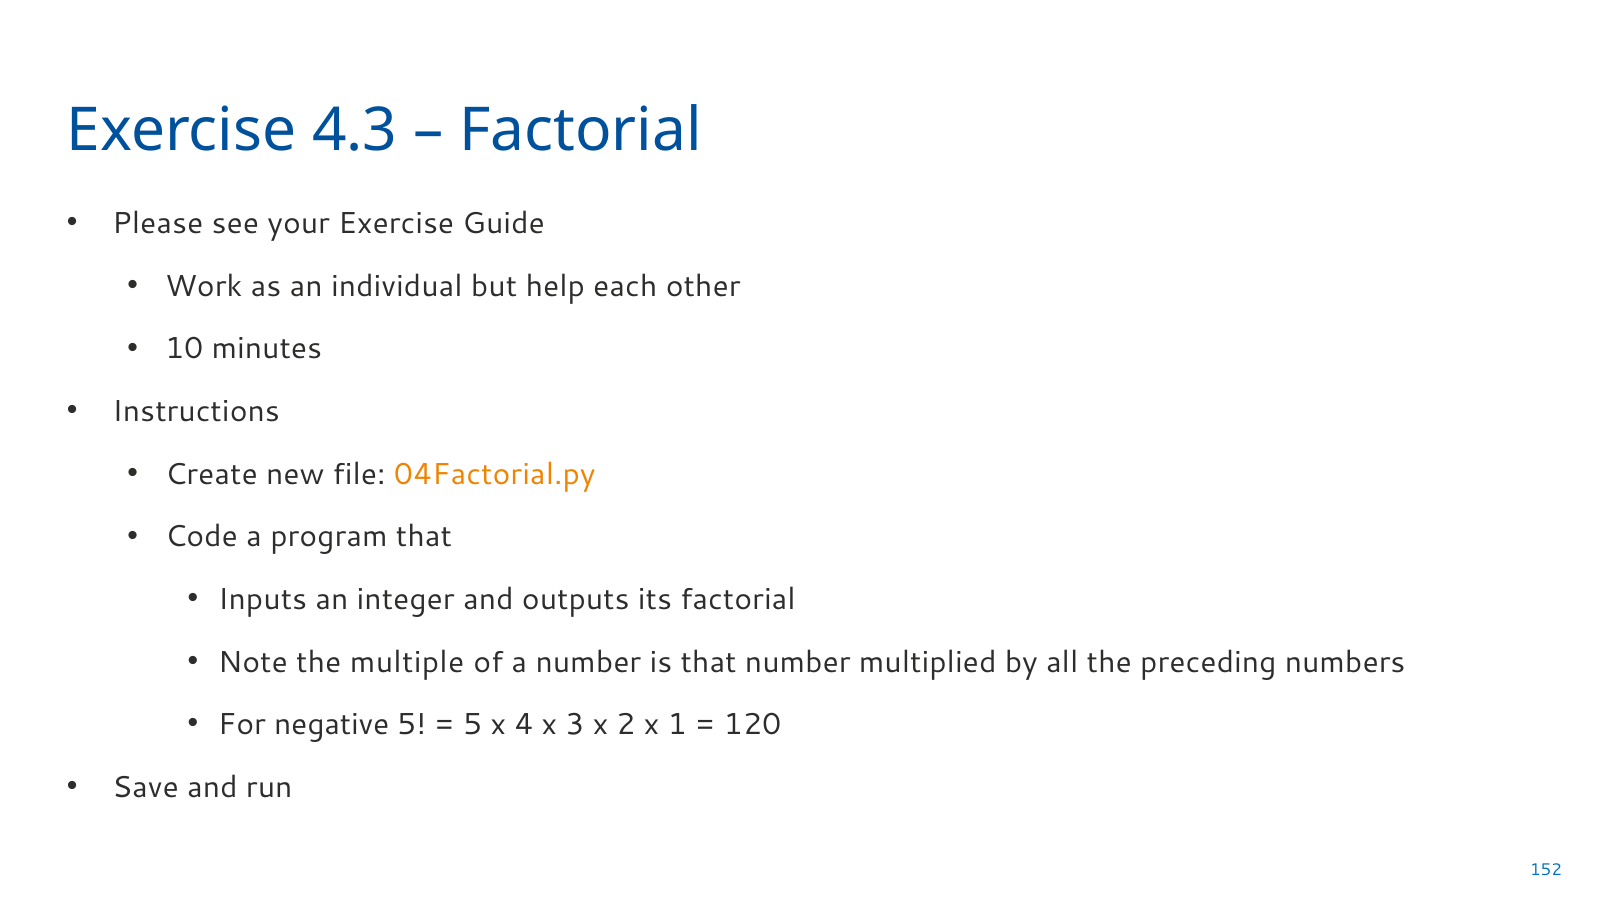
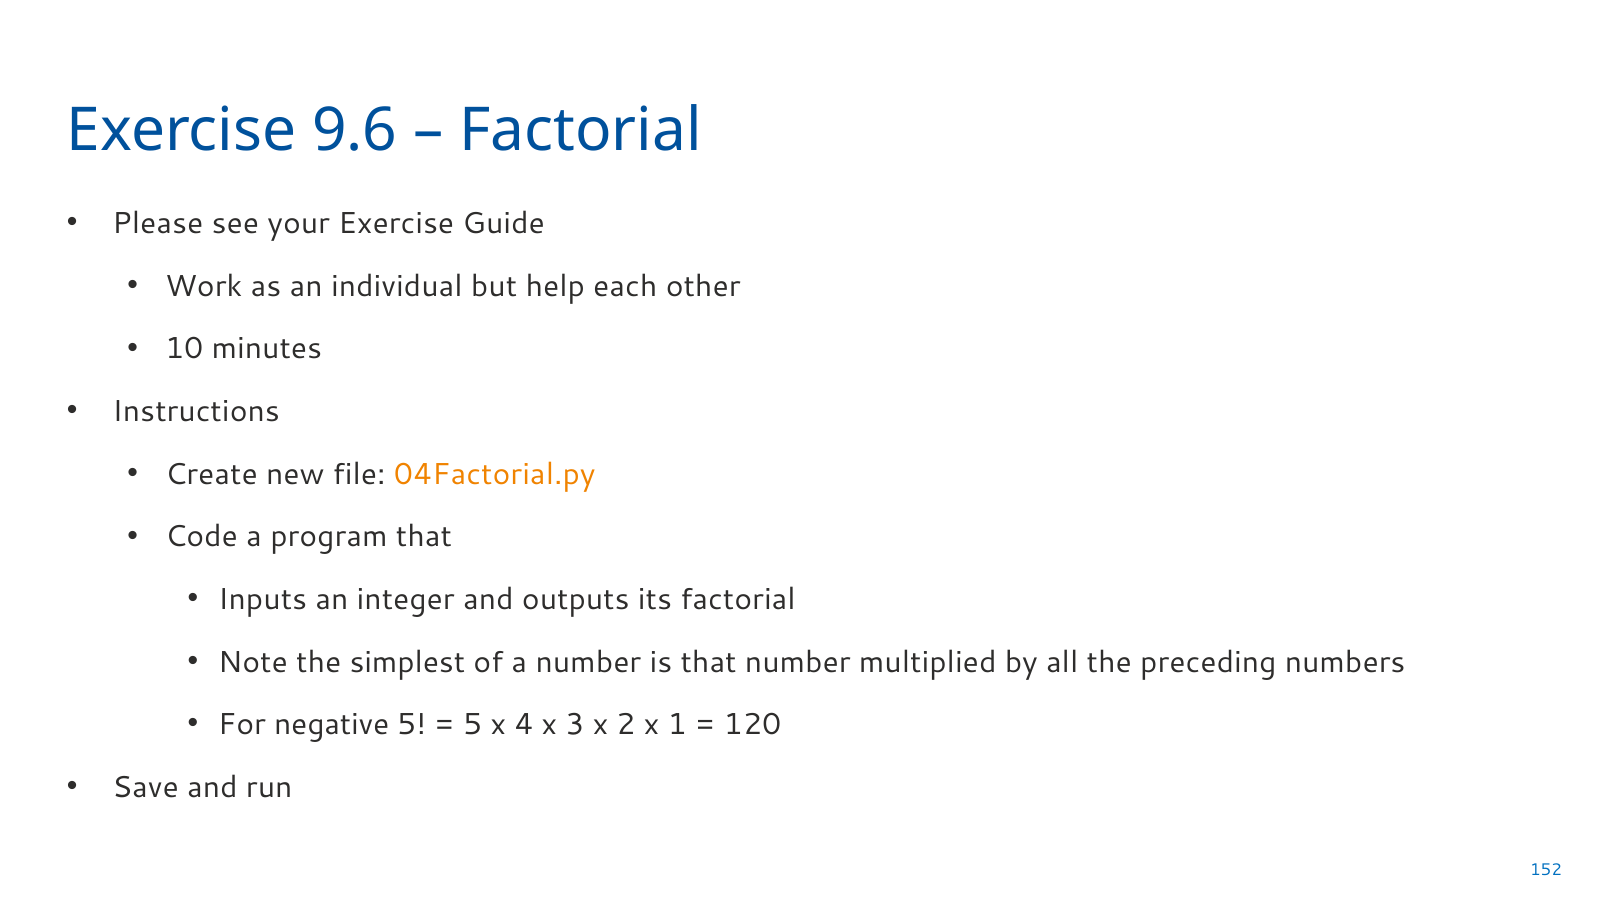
4.3: 4.3 -> 9.6 (355, 131)
multiple: multiple -> simplest (407, 662)
